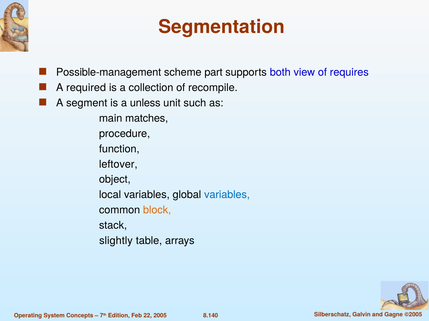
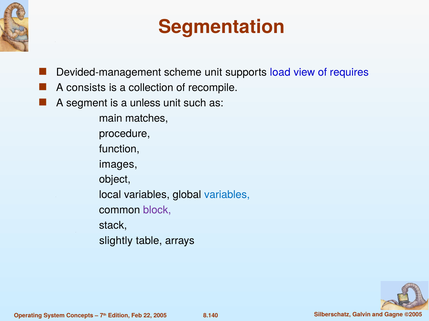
Possible-management: Possible-management -> Devided-management (109, 73)
scheme part: part -> unit (213, 73)
both: both -> load (280, 73)
required: required -> consists (86, 88)
leftover: leftover -> images (118, 165)
block colour: orange -> purple (157, 211)
